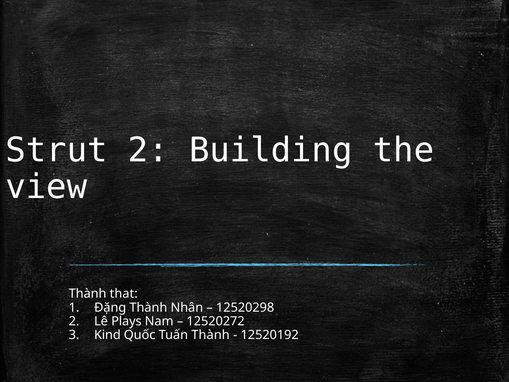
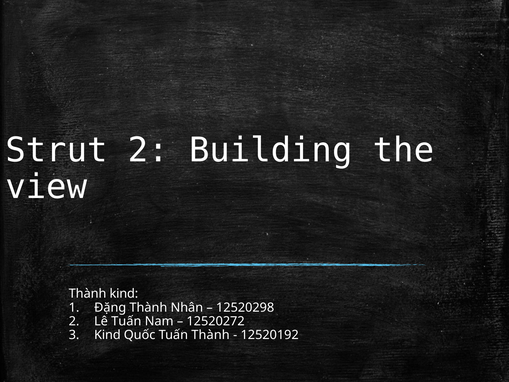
Thành that: that -> kind (124, 294)
Lê Plays: Plays -> Tuấn (126, 321)
